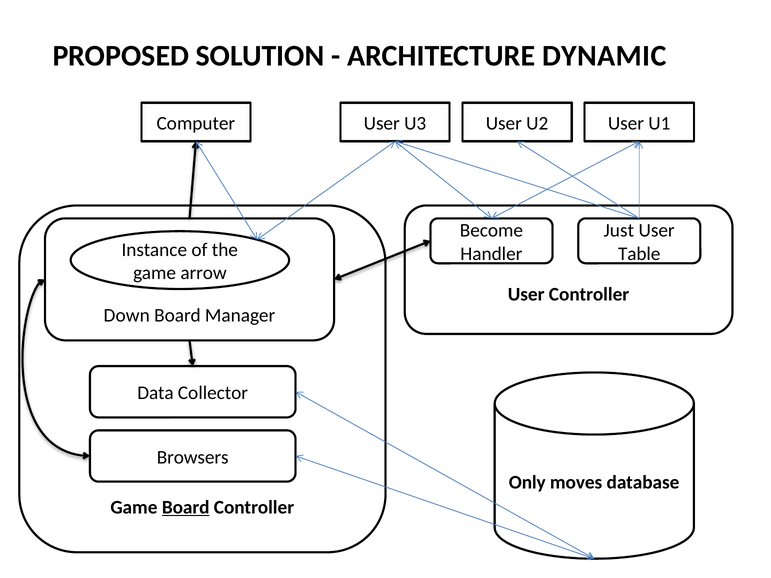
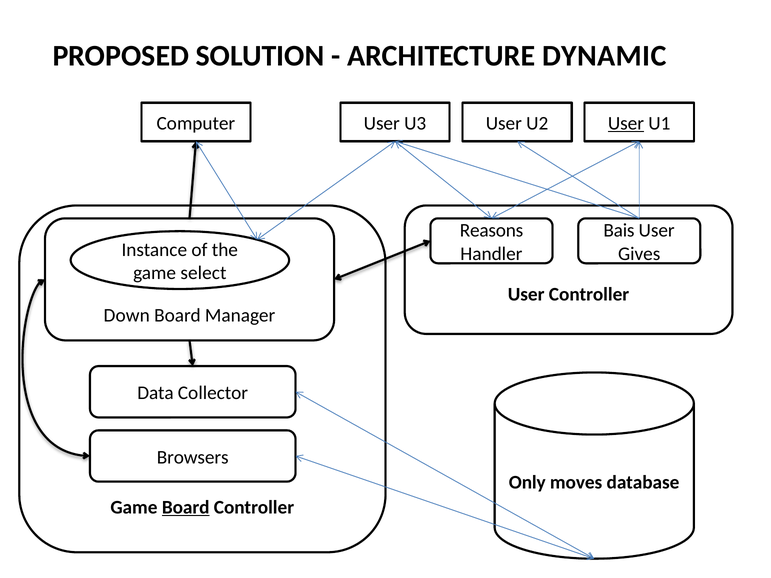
User underline: none -> present (626, 123)
Become: Become -> Reasons (492, 231)
Just: Just -> Bais (619, 231)
Table: Table -> Gives (639, 254)
arrow: arrow -> select (203, 273)
